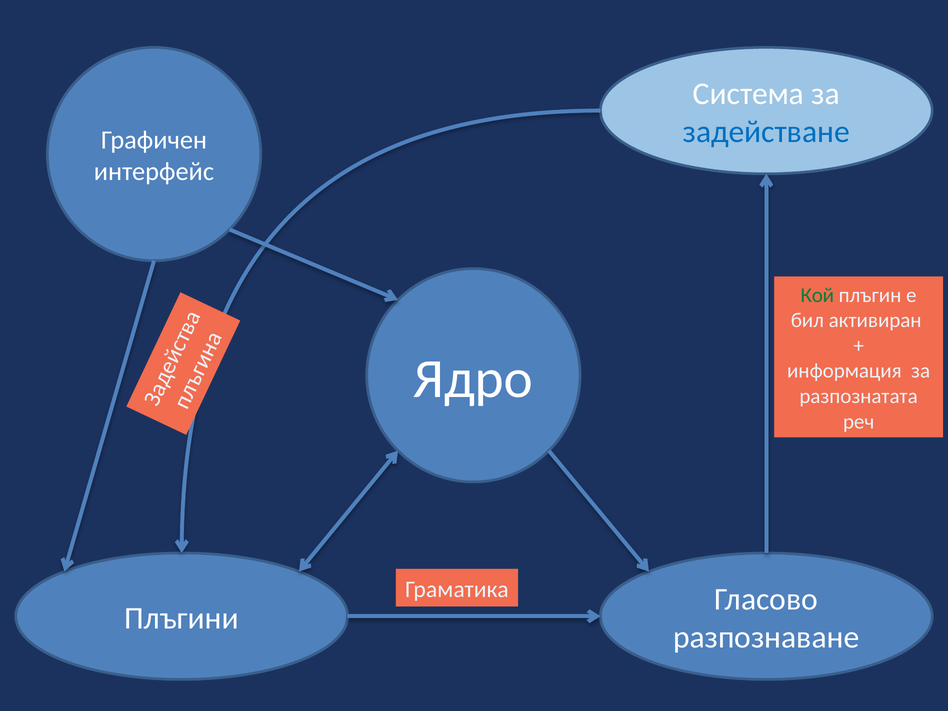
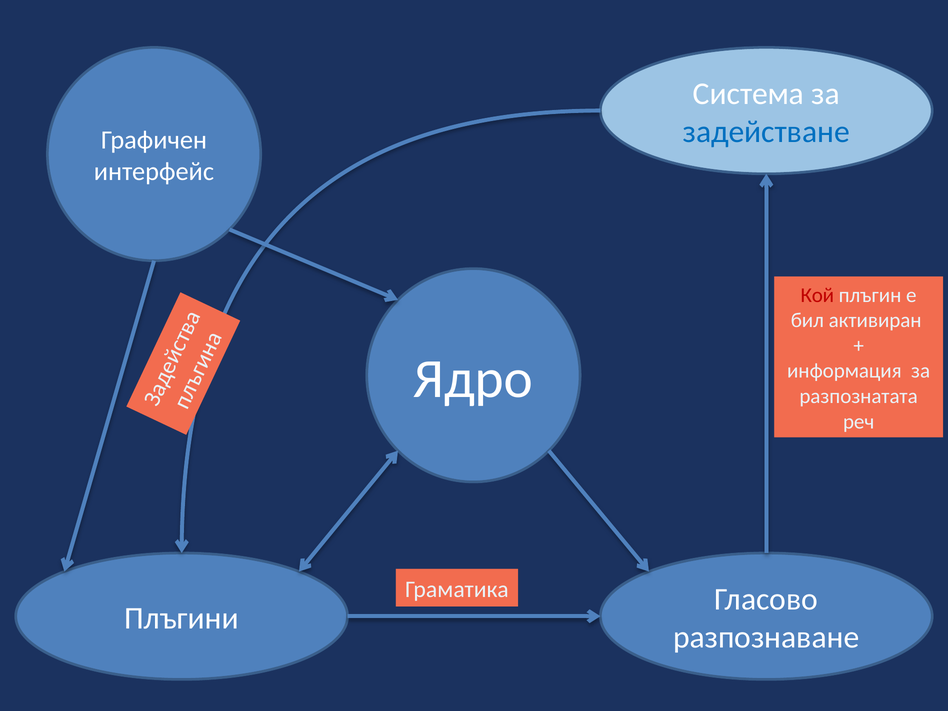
Кой colour: green -> red (817, 295)
